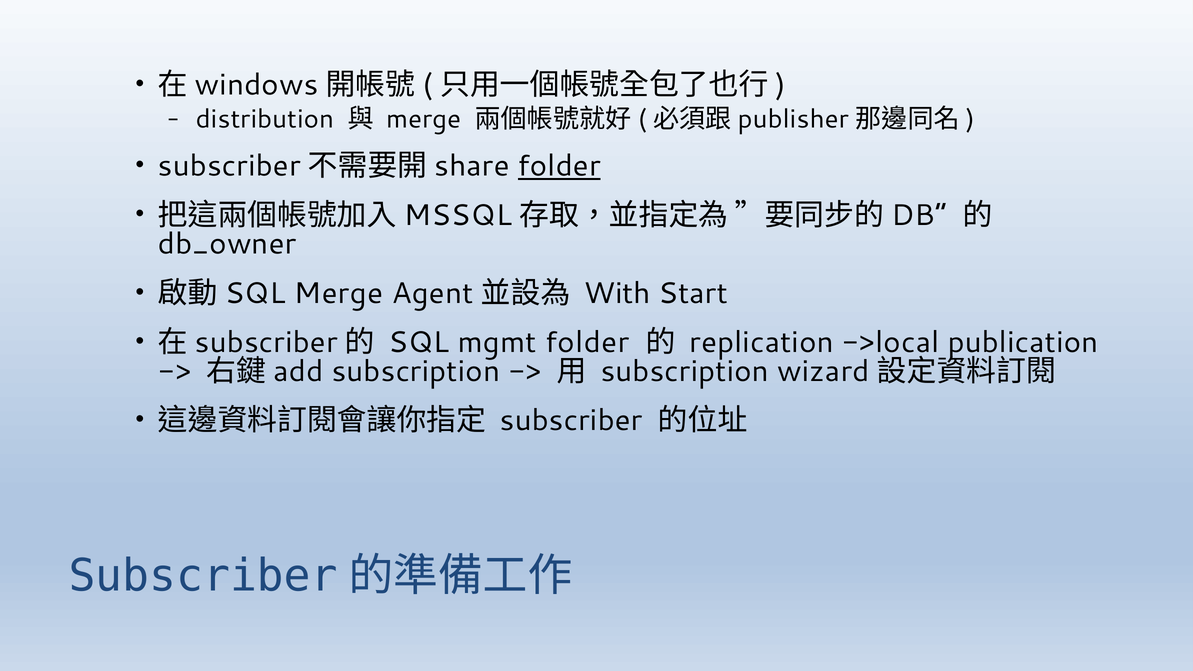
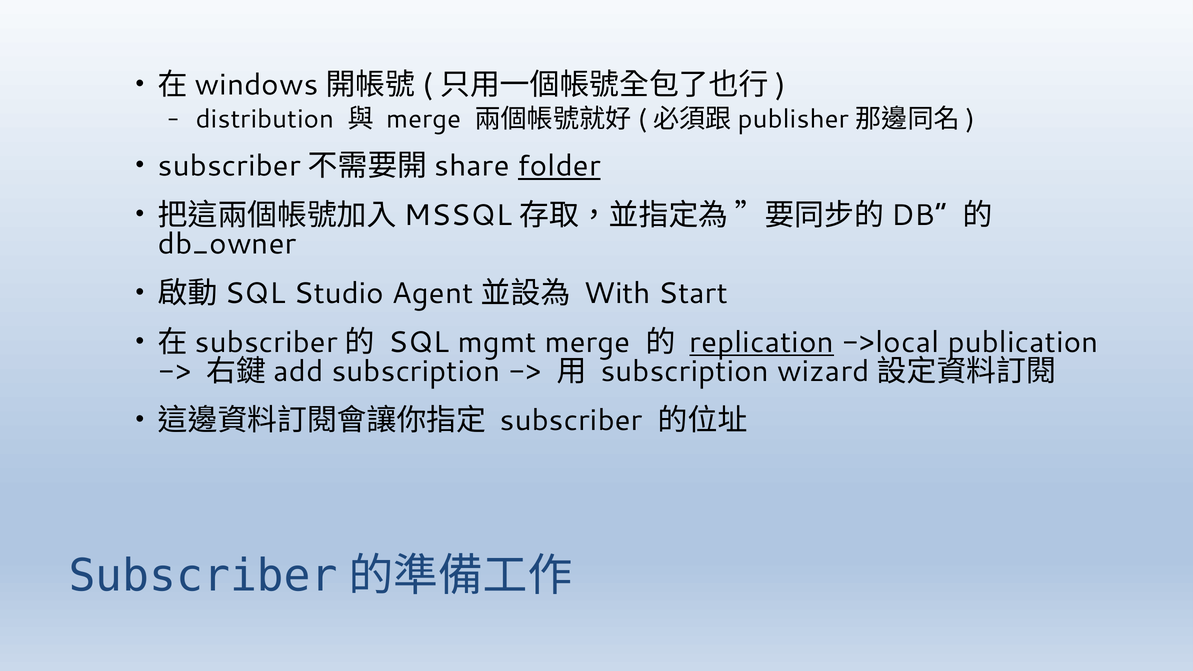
Merge: Merge -> Studio (339, 293)
mgmt folder: folder -> merge (587, 342)
replication underline: none -> present (762, 342)
